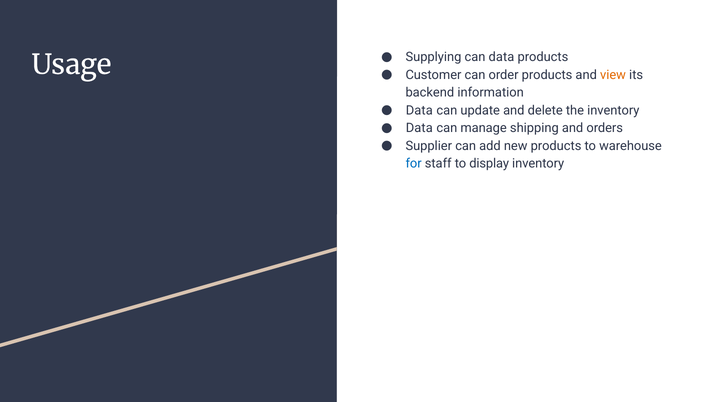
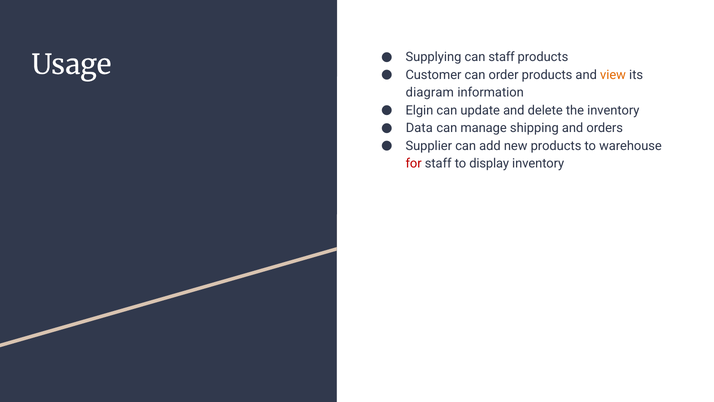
can data: data -> staff (502, 57)
backend: backend -> diagram (430, 93)
Data: Data -> Elgin (419, 110)
for colour: blue -> red (414, 163)
